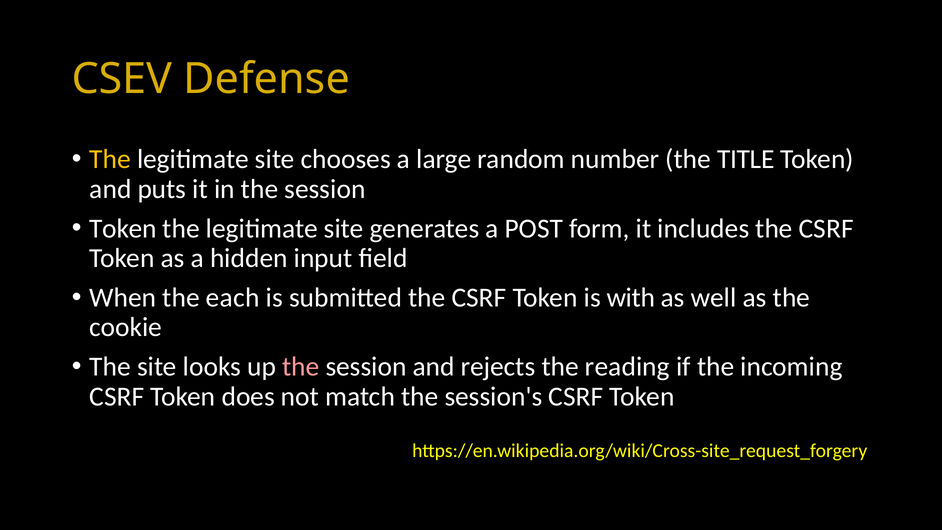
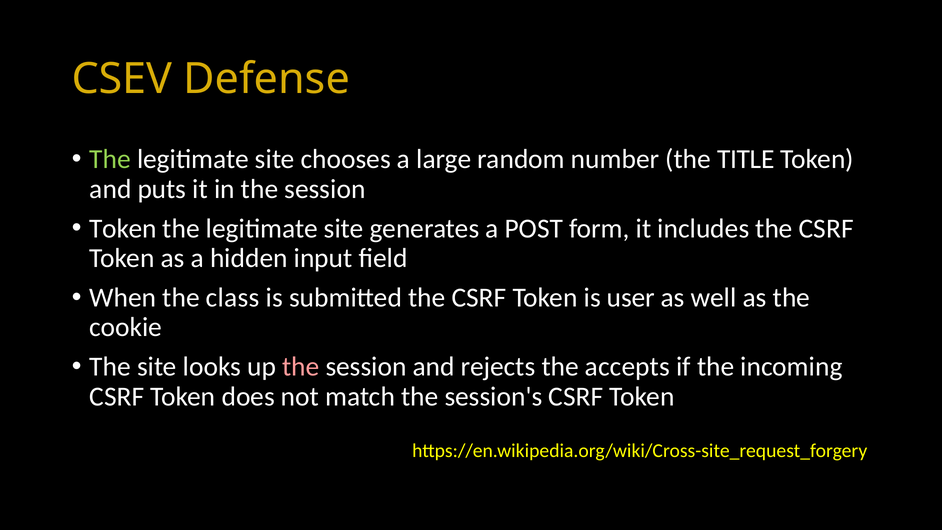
The colour: yellow -> light green (110, 159)
each: each -> class (233, 298)
with: with -> user (631, 298)
reading: reading -> accepts (627, 367)
